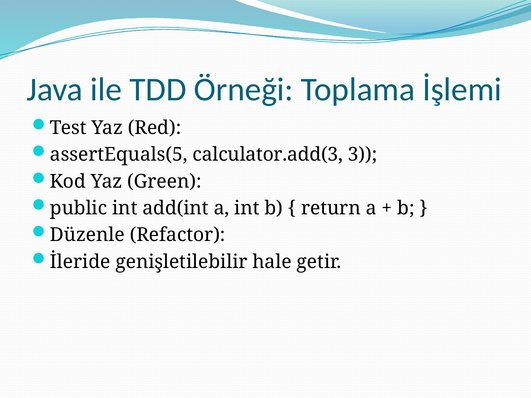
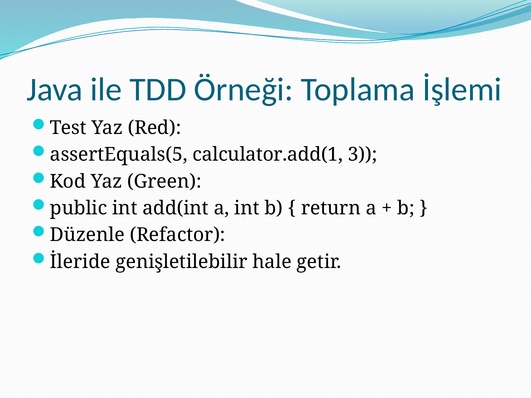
calculator.add(3: calculator.add(3 -> calculator.add(1 (268, 155)
